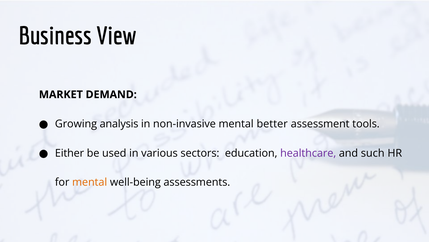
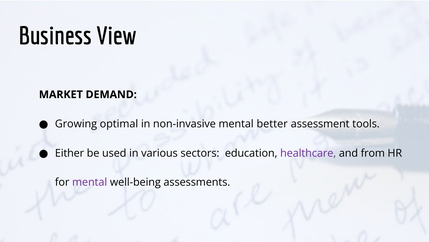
analysis: analysis -> optimal (119, 124)
such: such -> from (373, 153)
mental colour: orange -> purple (90, 182)
